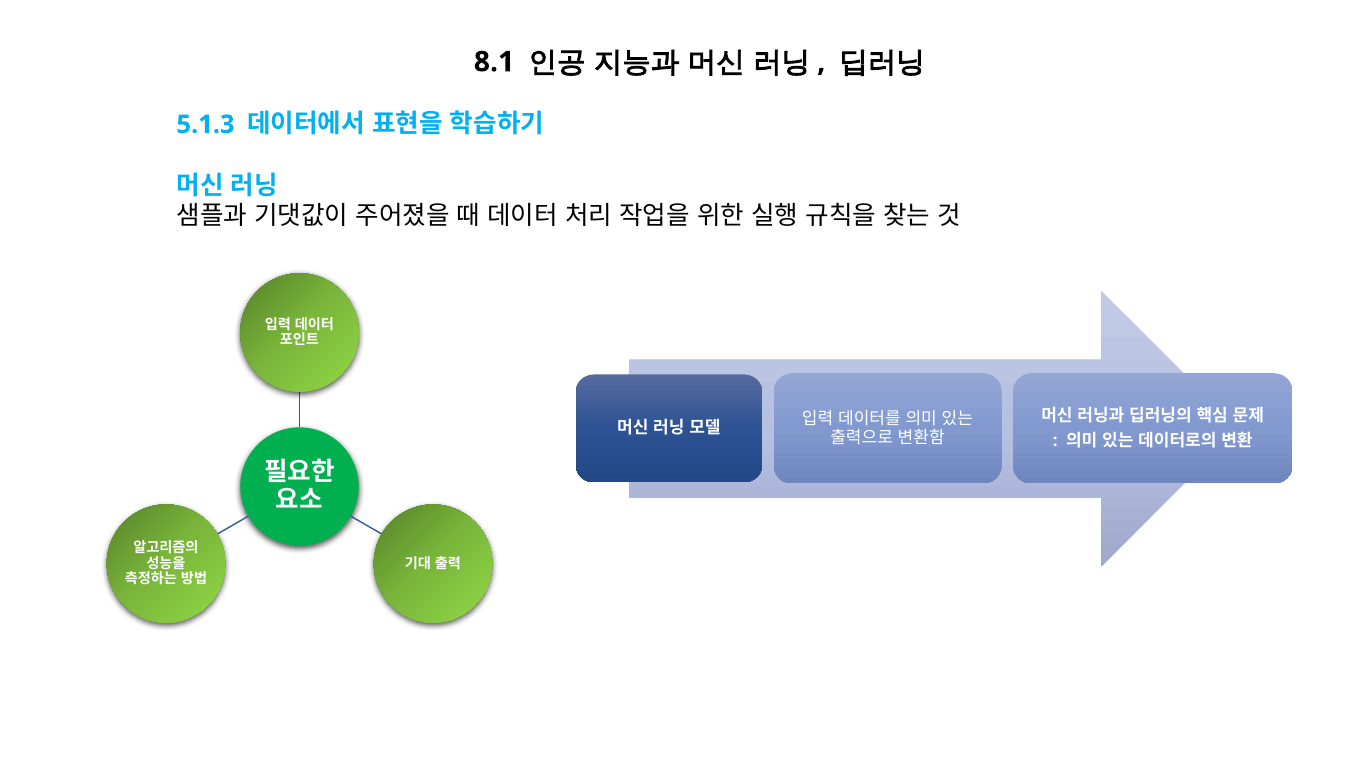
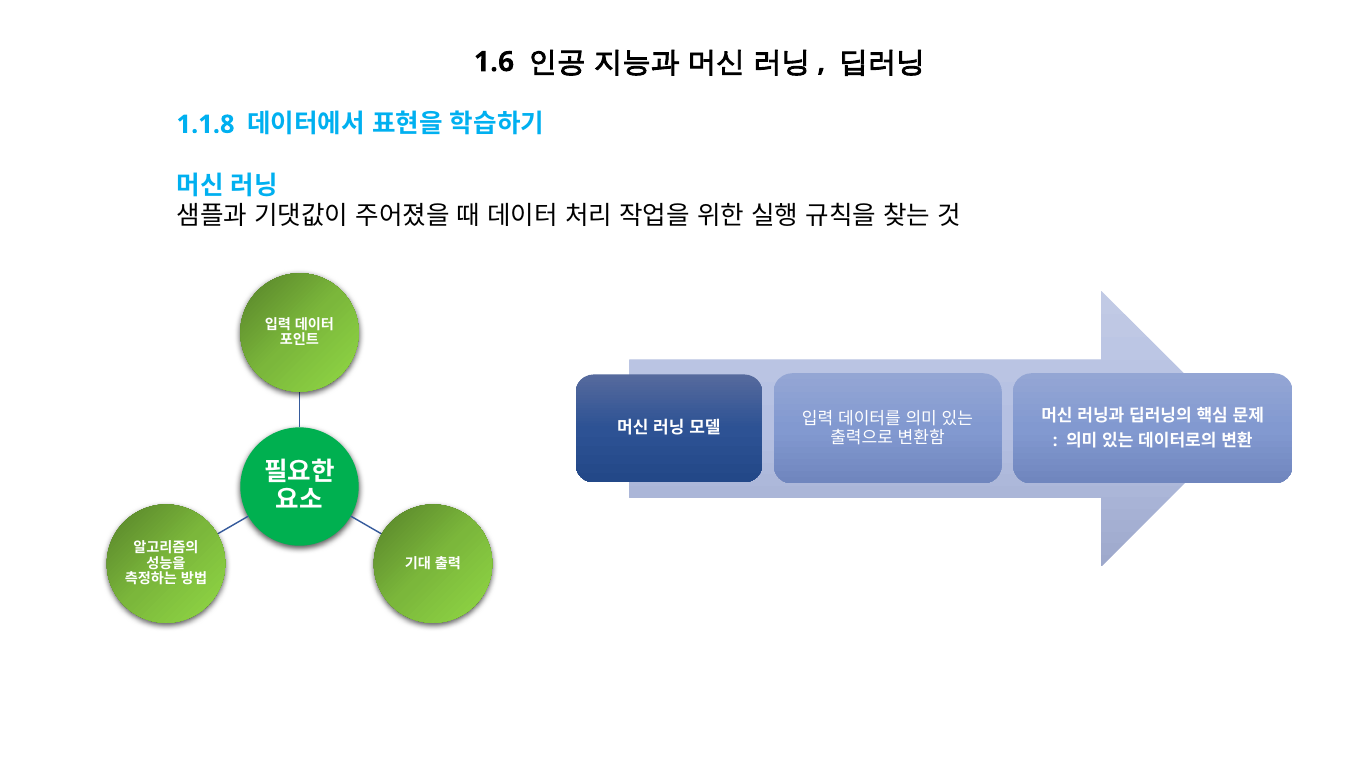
8.1: 8.1 -> 1.6 (494, 62)
5.1.3: 5.1.3 -> 1.1.8 (206, 125)
